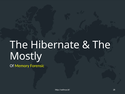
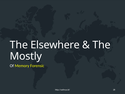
Hibernate: Hibernate -> Elsewhere (55, 45)
